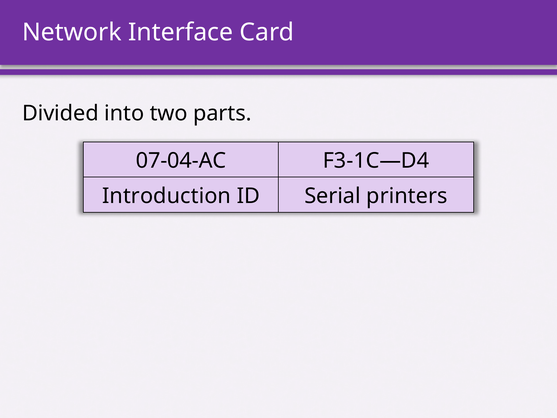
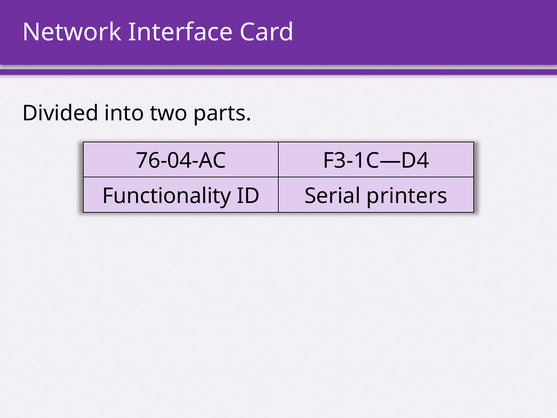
07-04-AC: 07-04-AC -> 76-04-AC (181, 161)
Introduction: Introduction -> Functionality (167, 196)
